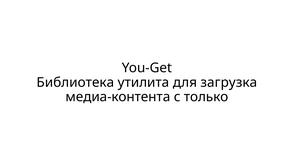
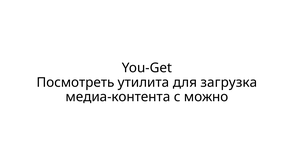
Библиотека: Библиотека -> Посмотреть (75, 83)
только: только -> можно (206, 97)
